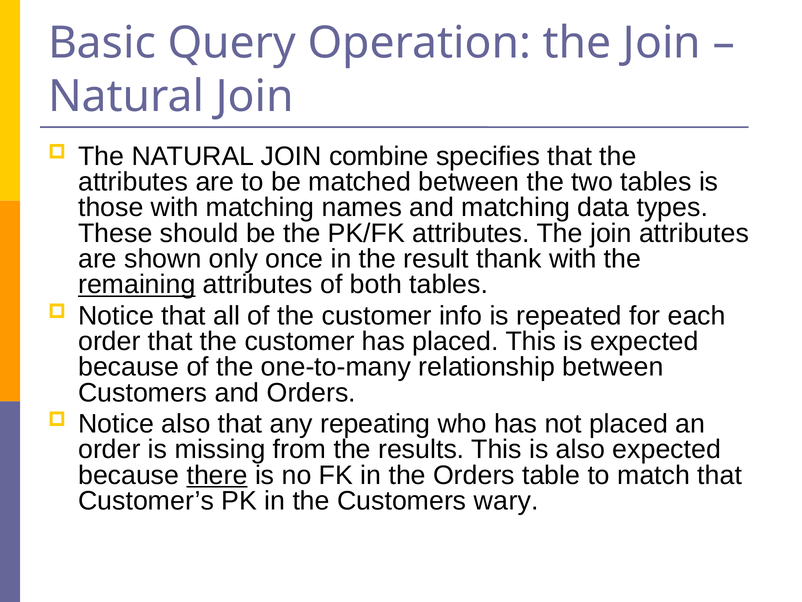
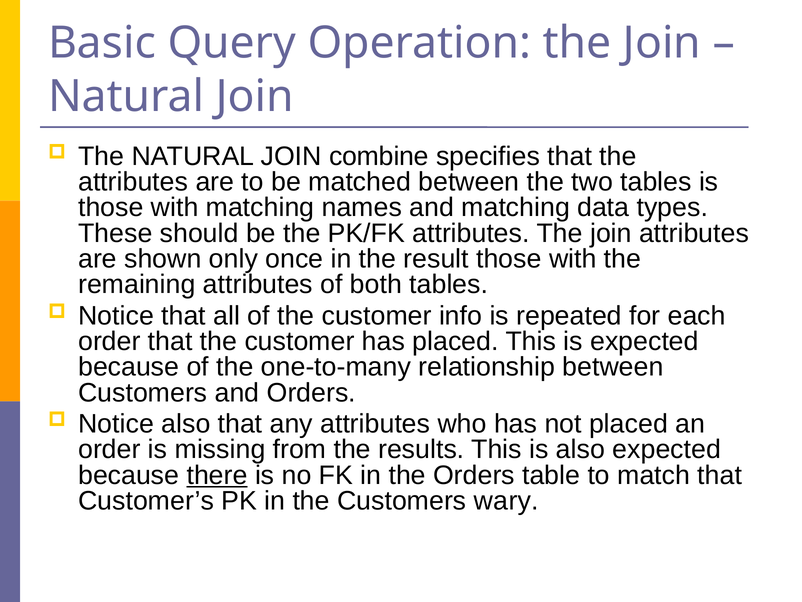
result thank: thank -> those (509, 259)
remaining underline: present -> none (137, 284)
any repeating: repeating -> attributes (375, 423)
